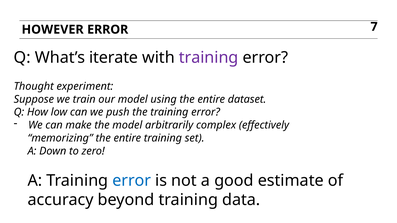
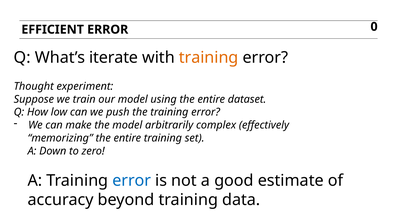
HOWEVER: HOWEVER -> EFFICIENT (53, 30)
7: 7 -> 0 (374, 27)
training colour: purple -> orange (209, 58)
